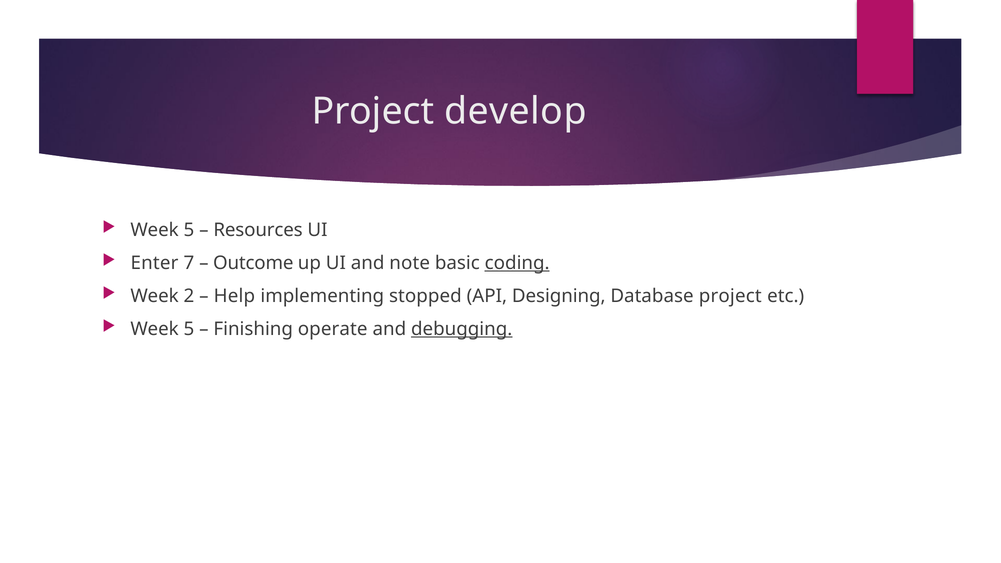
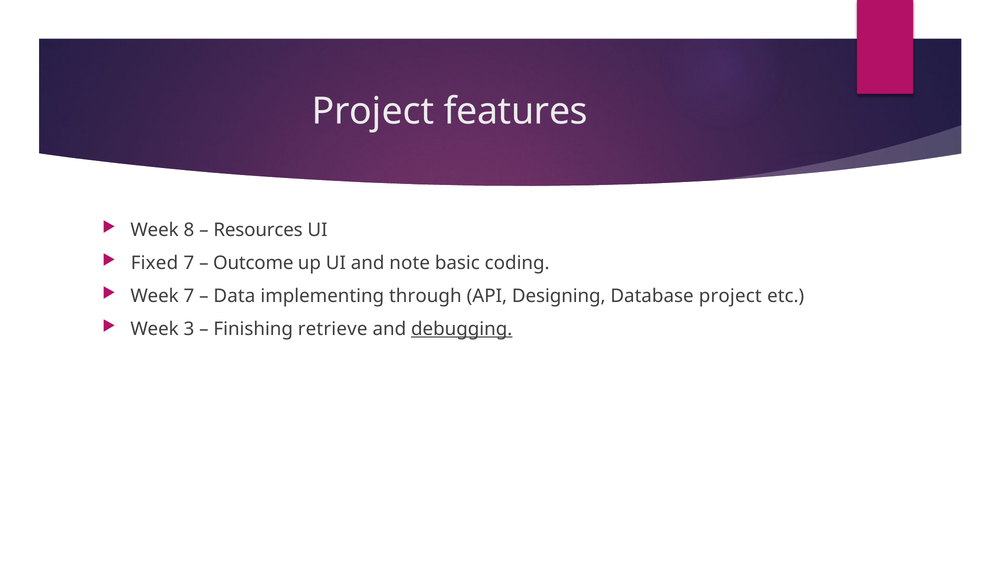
develop: develop -> features (516, 112)
5: 5 -> 8 (189, 230)
Enter: Enter -> Fixed (154, 263)
coding underline: present -> none (517, 263)
Week 2: 2 -> 7 (189, 296)
Help: Help -> Data (234, 296)
stopped: stopped -> through (425, 296)
5: 5 -> 3 (189, 329)
operate: operate -> retrieve (333, 329)
